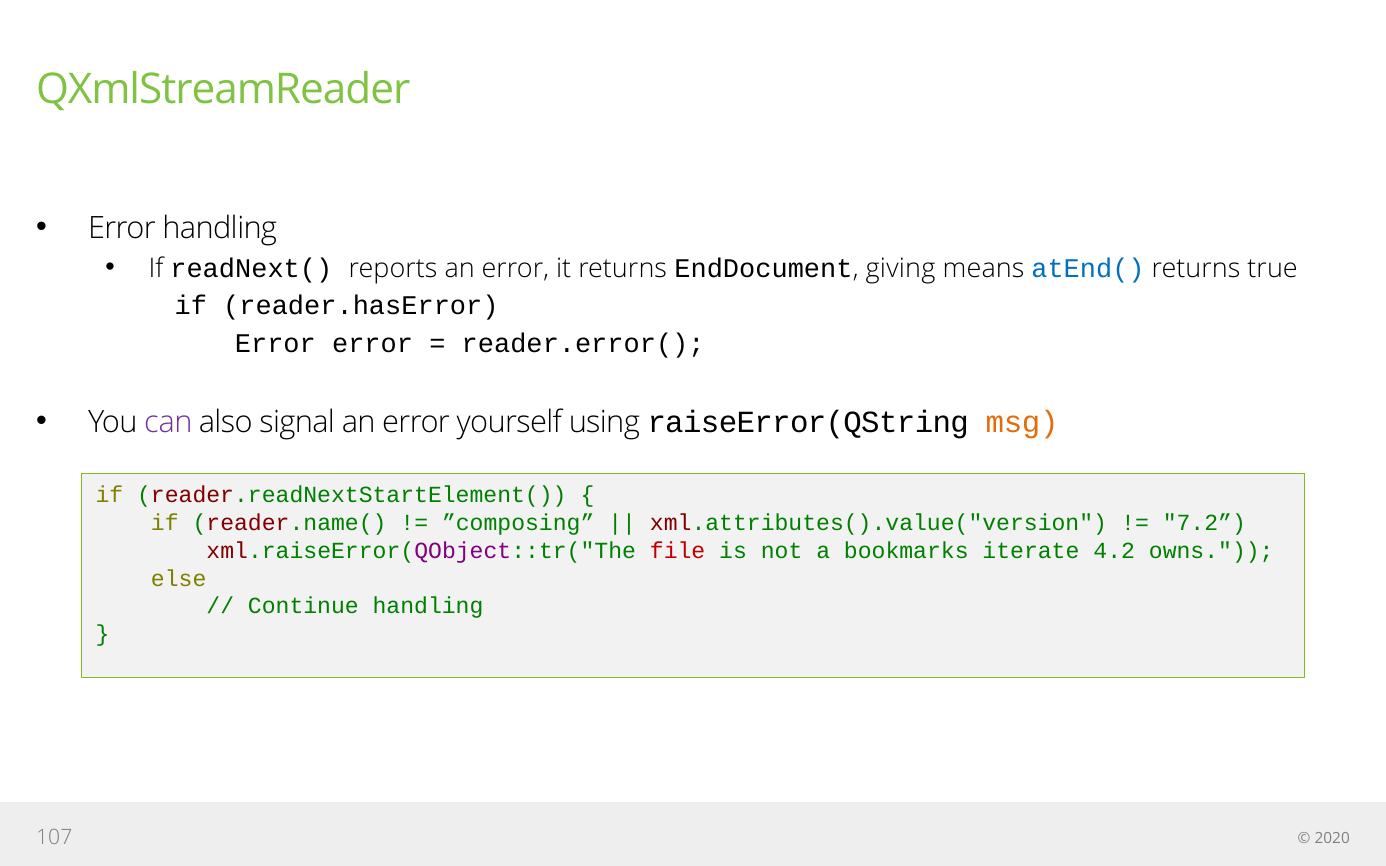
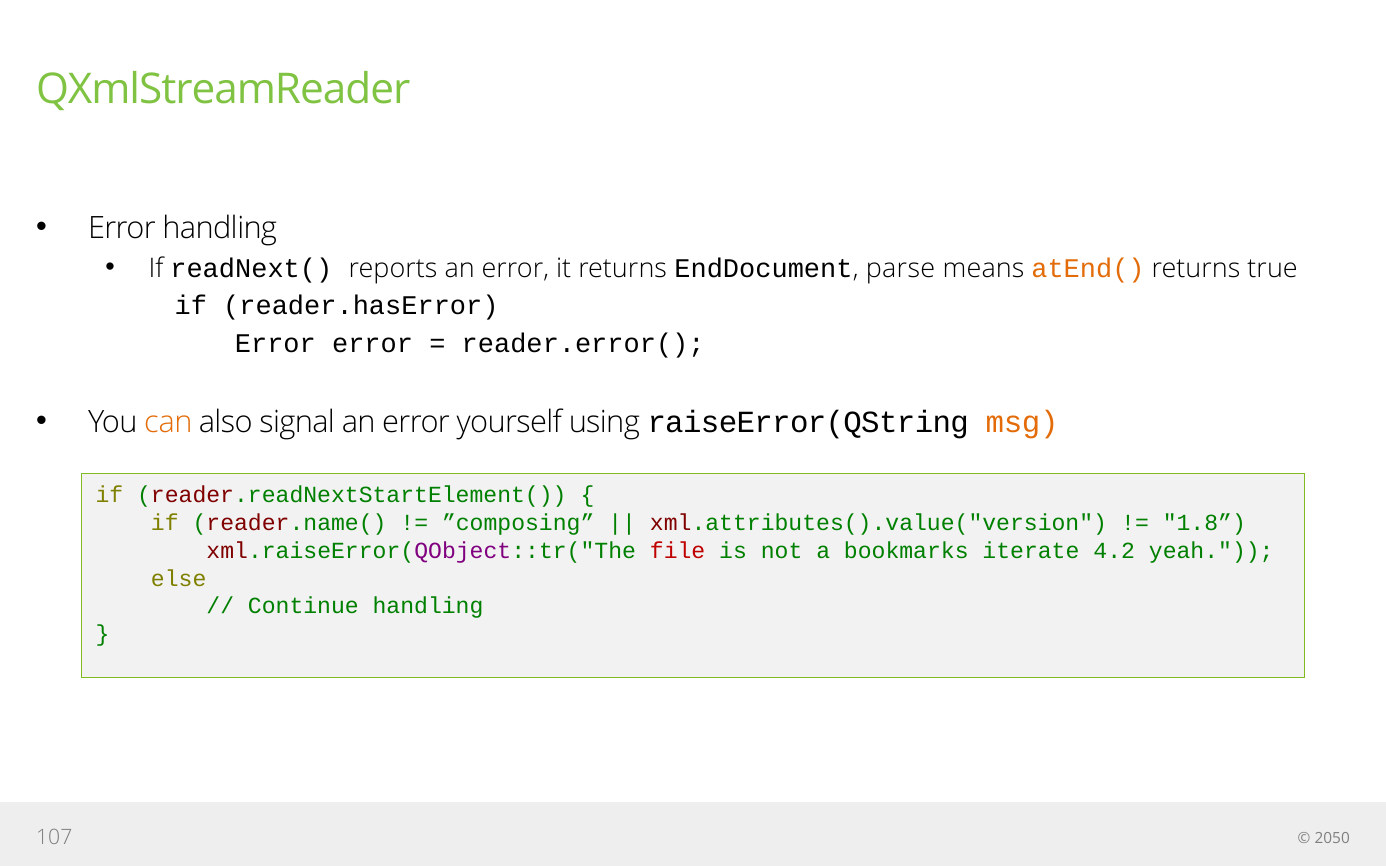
giving: giving -> parse (900, 268)
atEnd( colour: blue -> orange (1088, 268)
can colour: purple -> orange (168, 423)
7.2: 7.2 -> 1.8 (1204, 523)
owns: owns -> yeah (1211, 551)
2020: 2020 -> 2050 (1332, 839)
